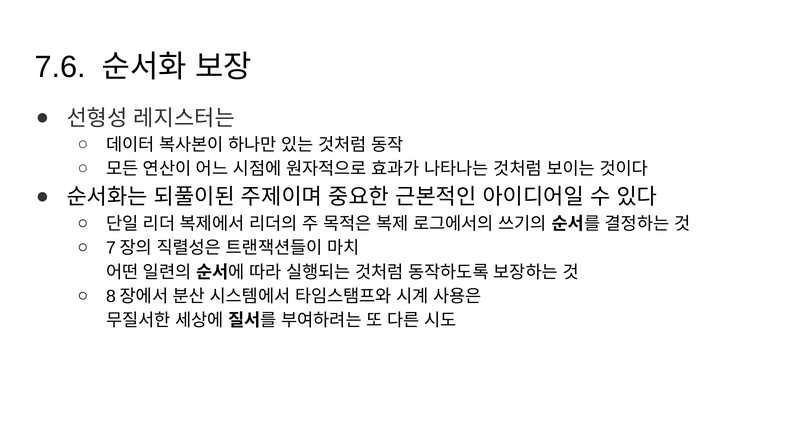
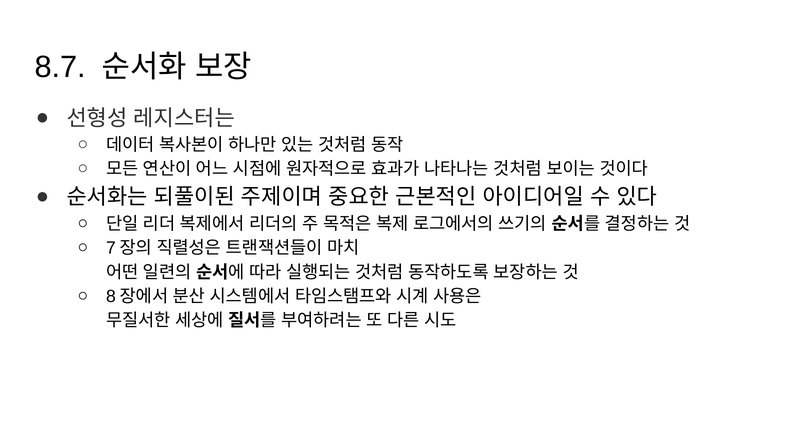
7.6: 7.6 -> 8.7 (60, 67)
